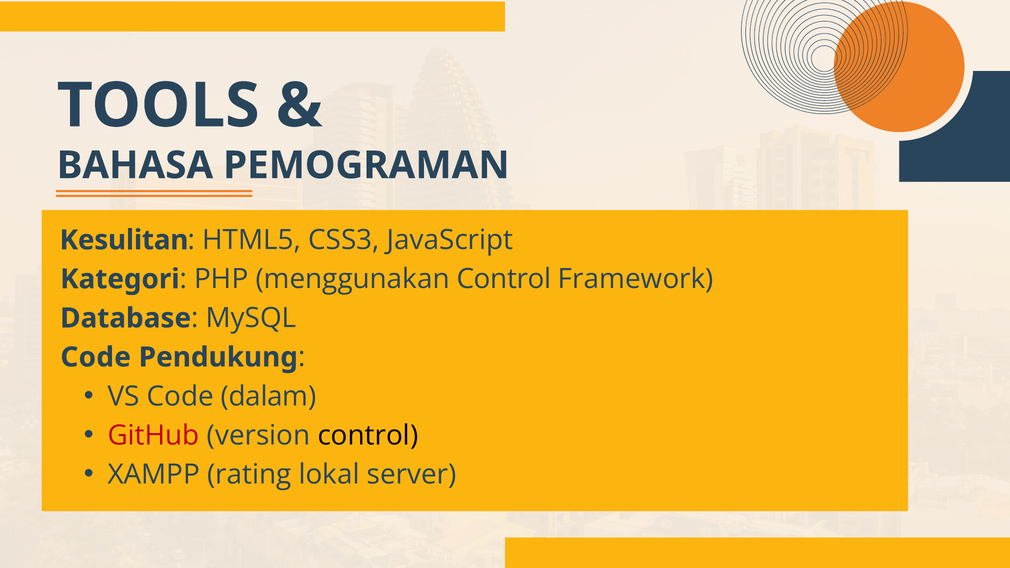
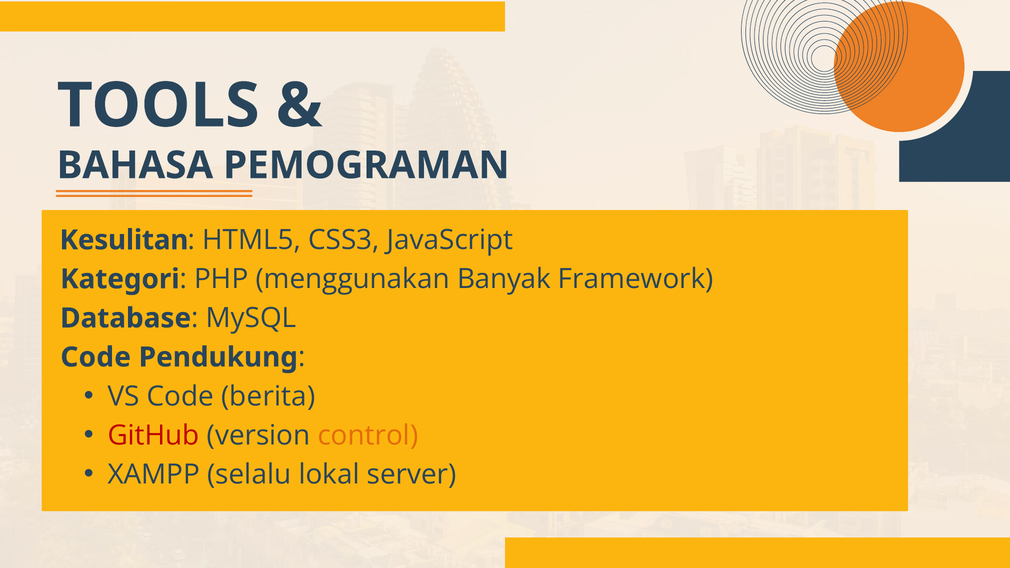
menggunakan Control: Control -> Banyak (504, 279)
dalam: dalam -> berita (268, 396)
control colour: black -> orange (368, 435)
rating: rating -> selalu (249, 475)
